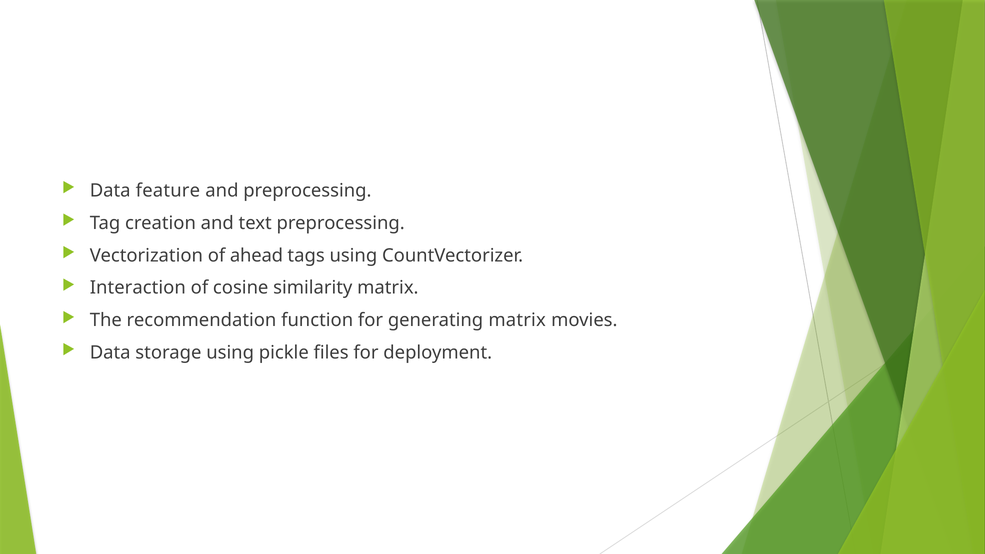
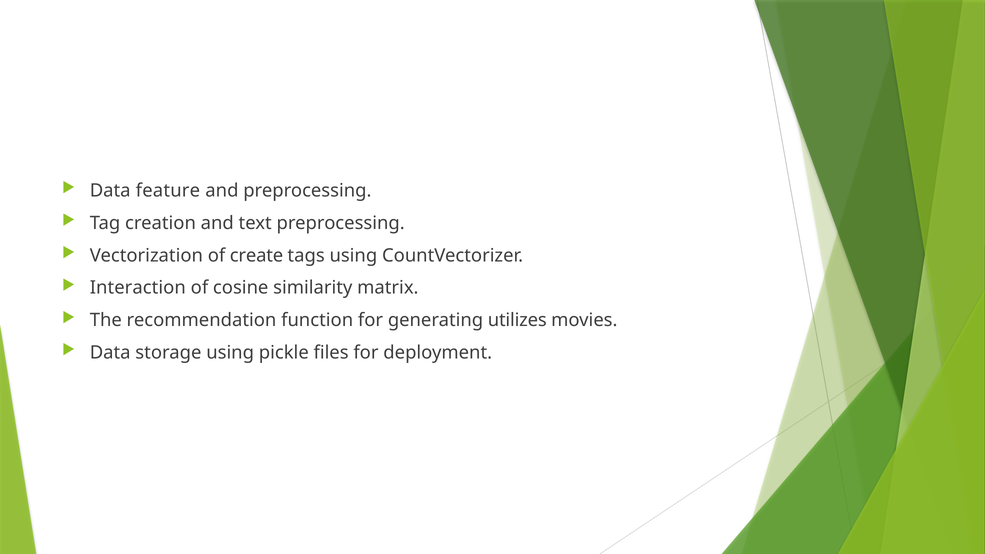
ahead: ahead -> create (256, 255)
generating matrix: matrix -> utilizes (517, 320)
